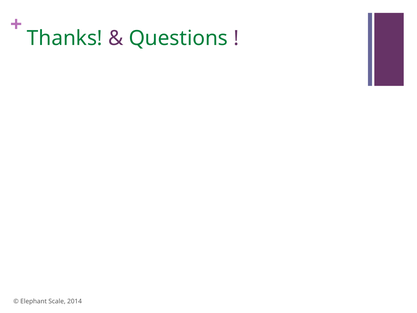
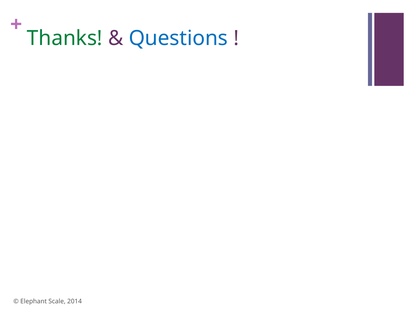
Questions colour: green -> blue (178, 38)
